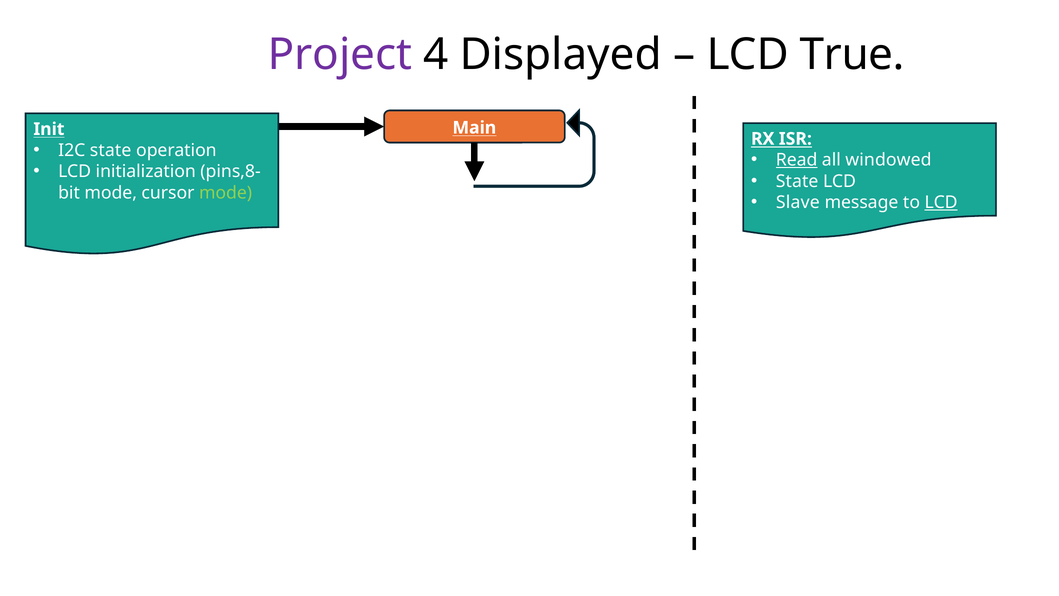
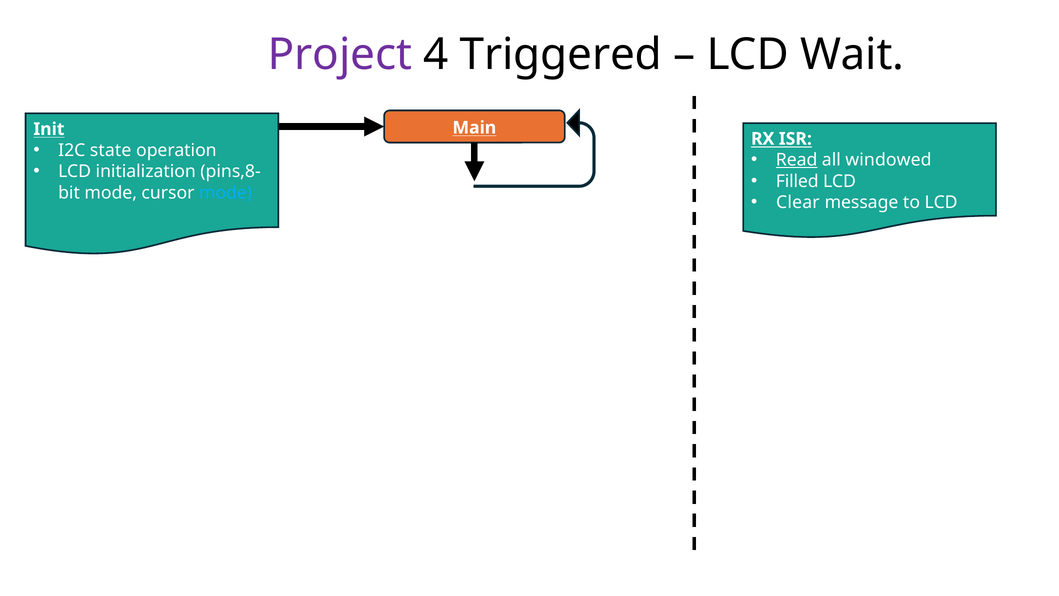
Displayed: Displayed -> Triggered (561, 54)
True: True -> Wait (852, 54)
State: State -> Filled (797, 181)
mode colour: light green -> light blue (226, 193)
Slave: Slave -> Clear (798, 202)
LCD underline: present -> none (941, 202)
